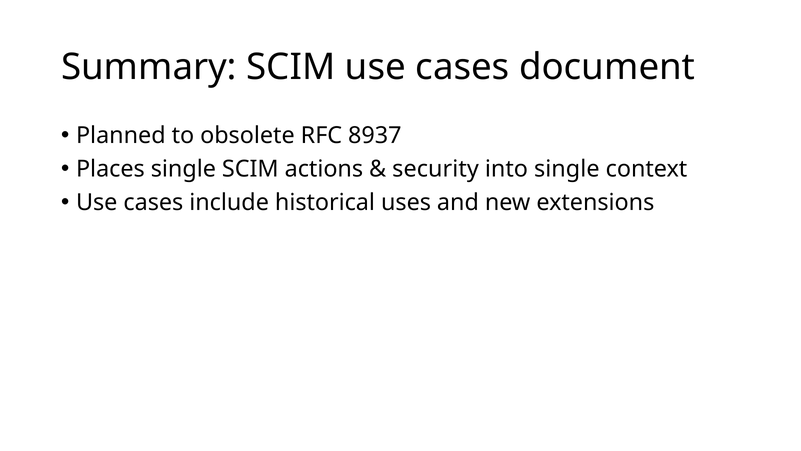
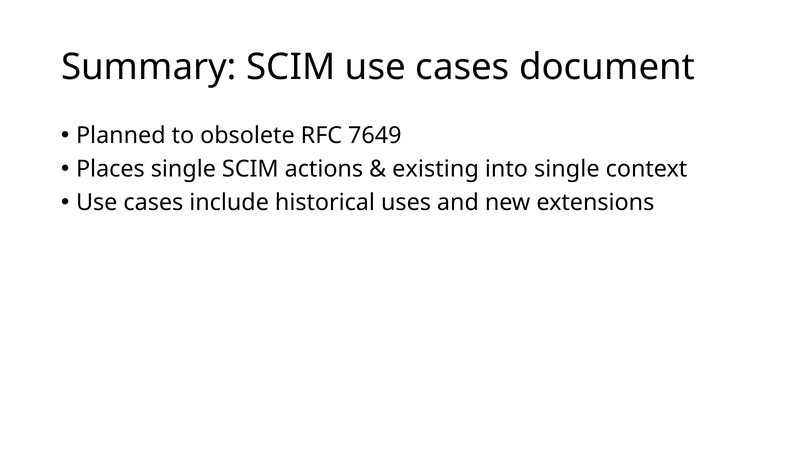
8937: 8937 -> 7649 (375, 135)
security: security -> existing (436, 169)
